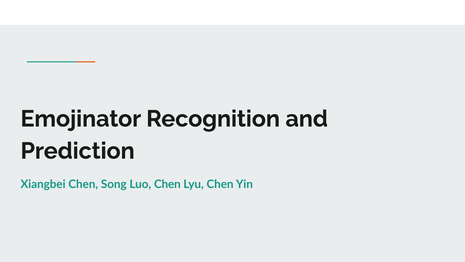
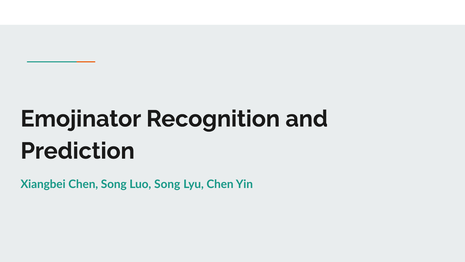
Luo Chen: Chen -> Song (167, 184)
